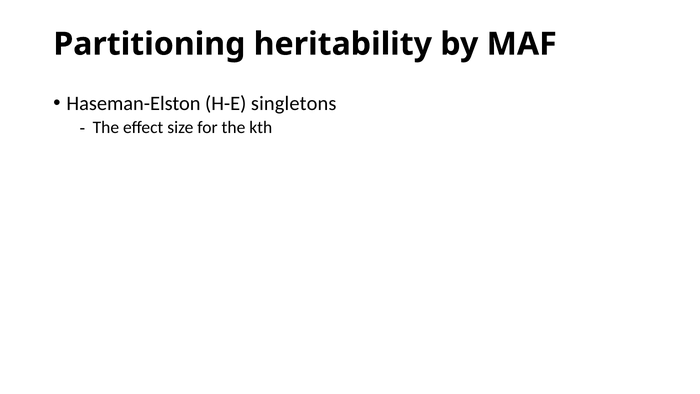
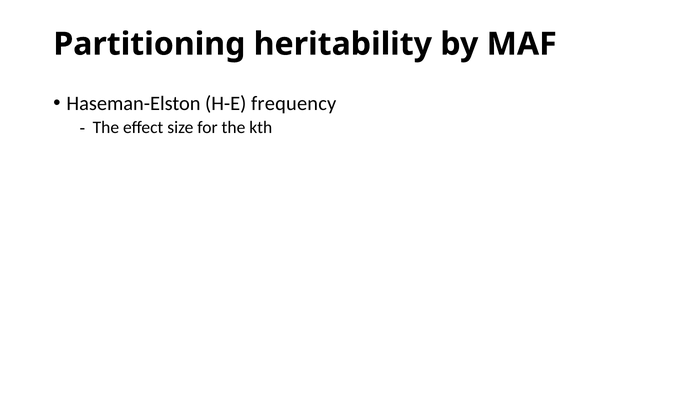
singletons: singletons -> frequency (294, 103)
